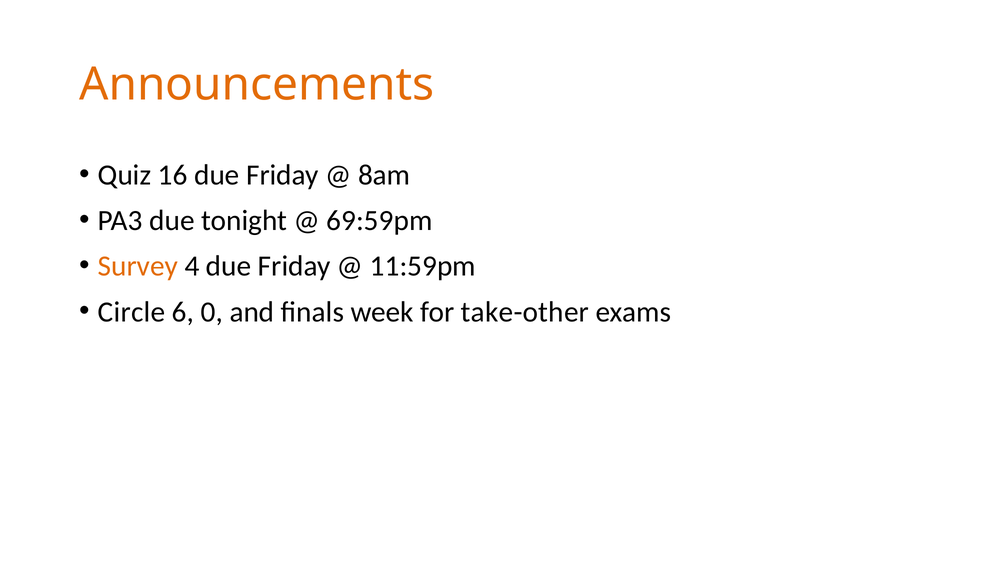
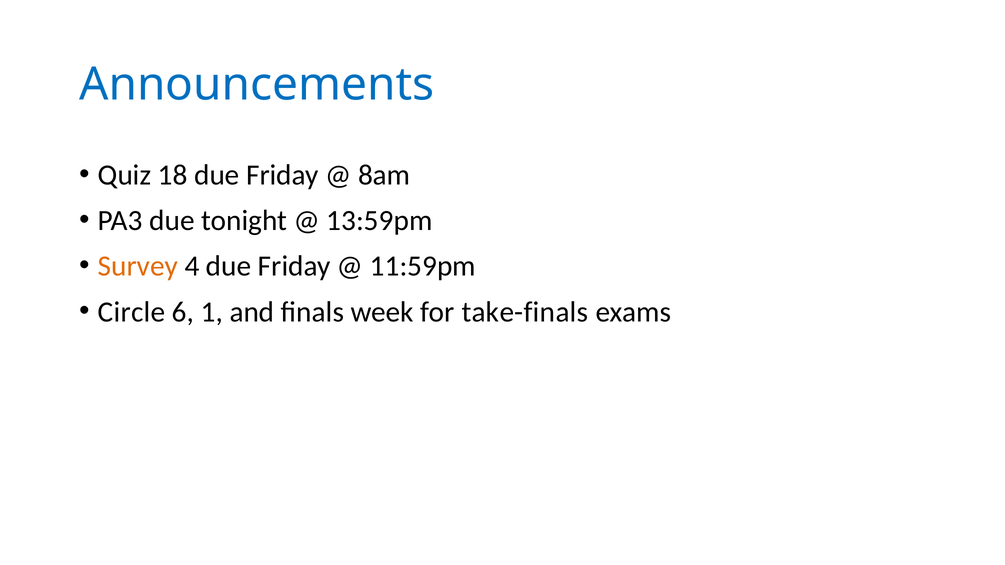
Announcements colour: orange -> blue (257, 84)
16: 16 -> 18 (173, 175)
69:59pm: 69:59pm -> 13:59pm (379, 221)
0: 0 -> 1 (212, 312)
take-other: take-other -> take-finals (525, 312)
